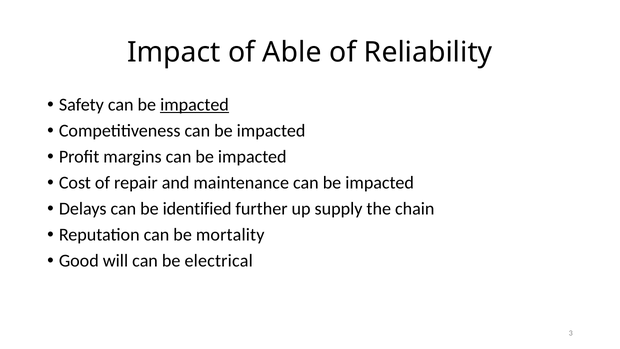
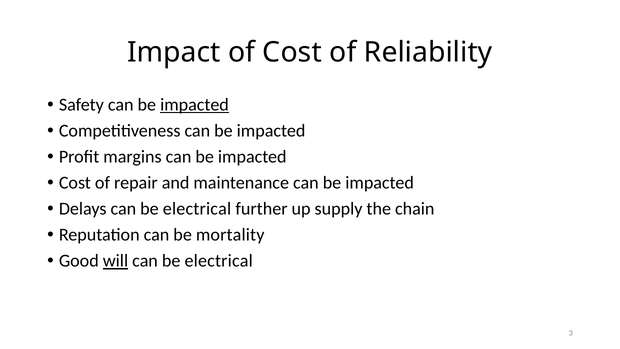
of Able: Able -> Cost (292, 52)
Delays can be identified: identified -> electrical (197, 209)
will underline: none -> present (115, 261)
